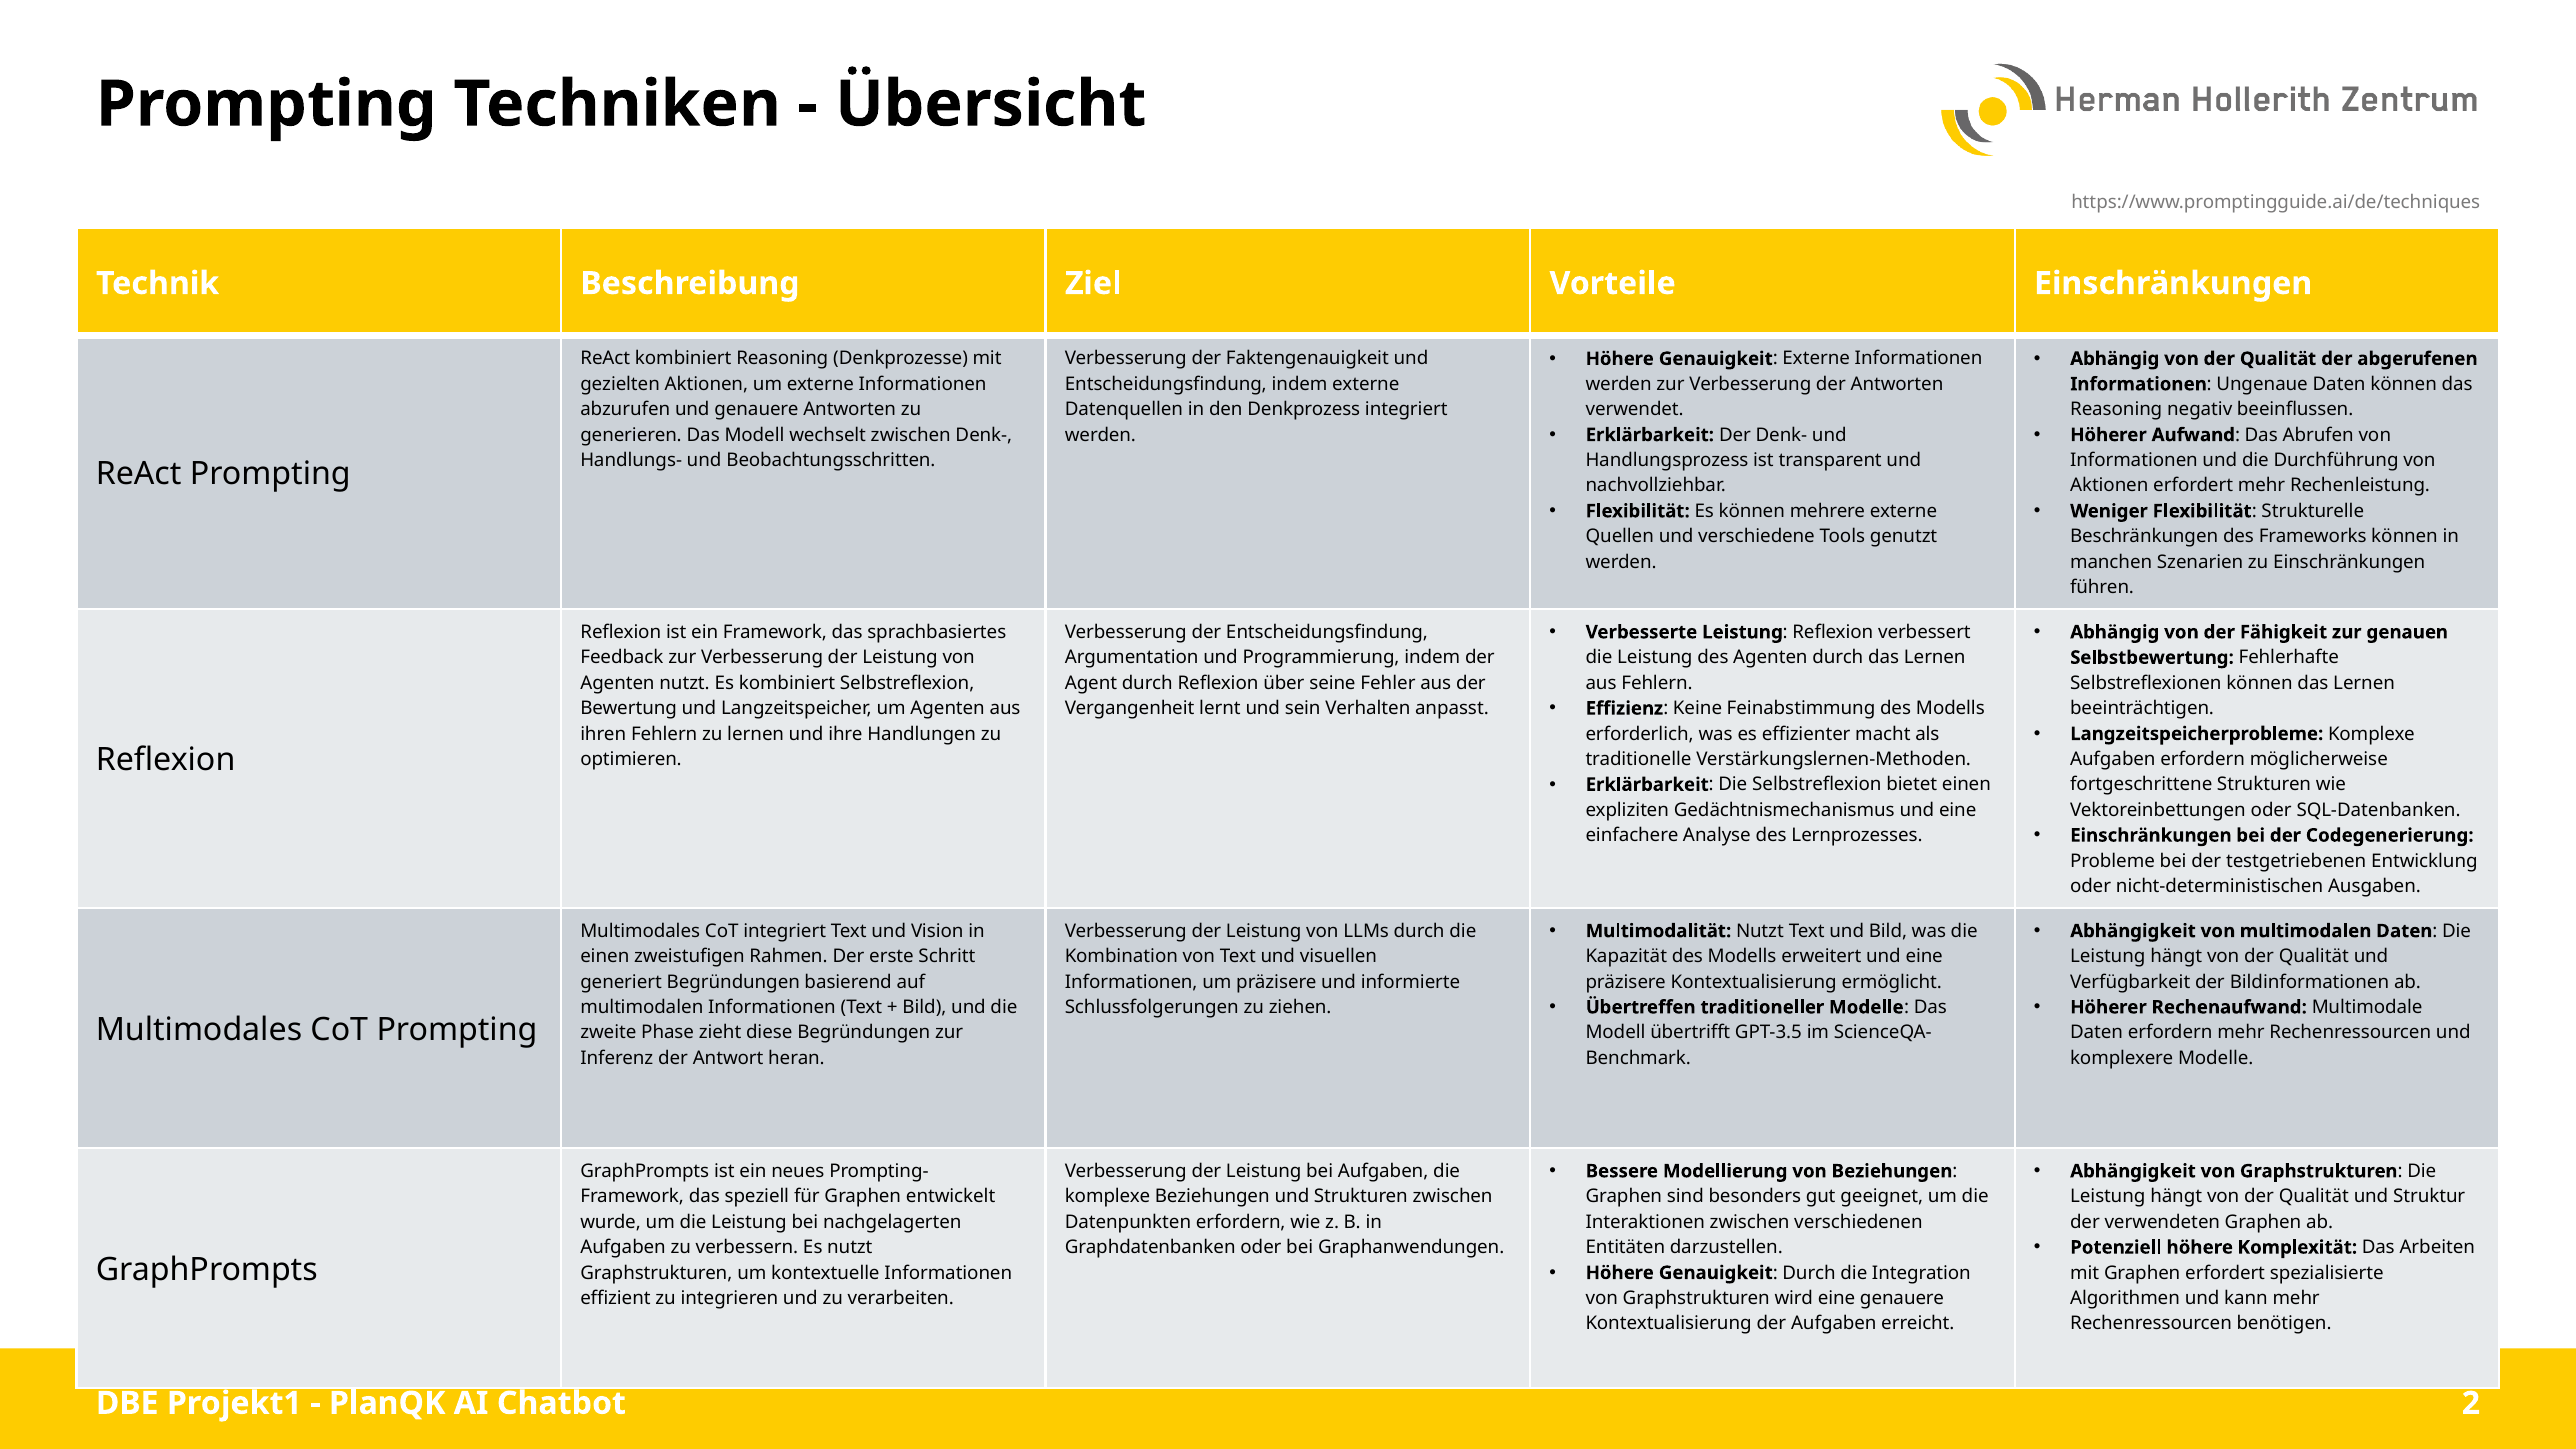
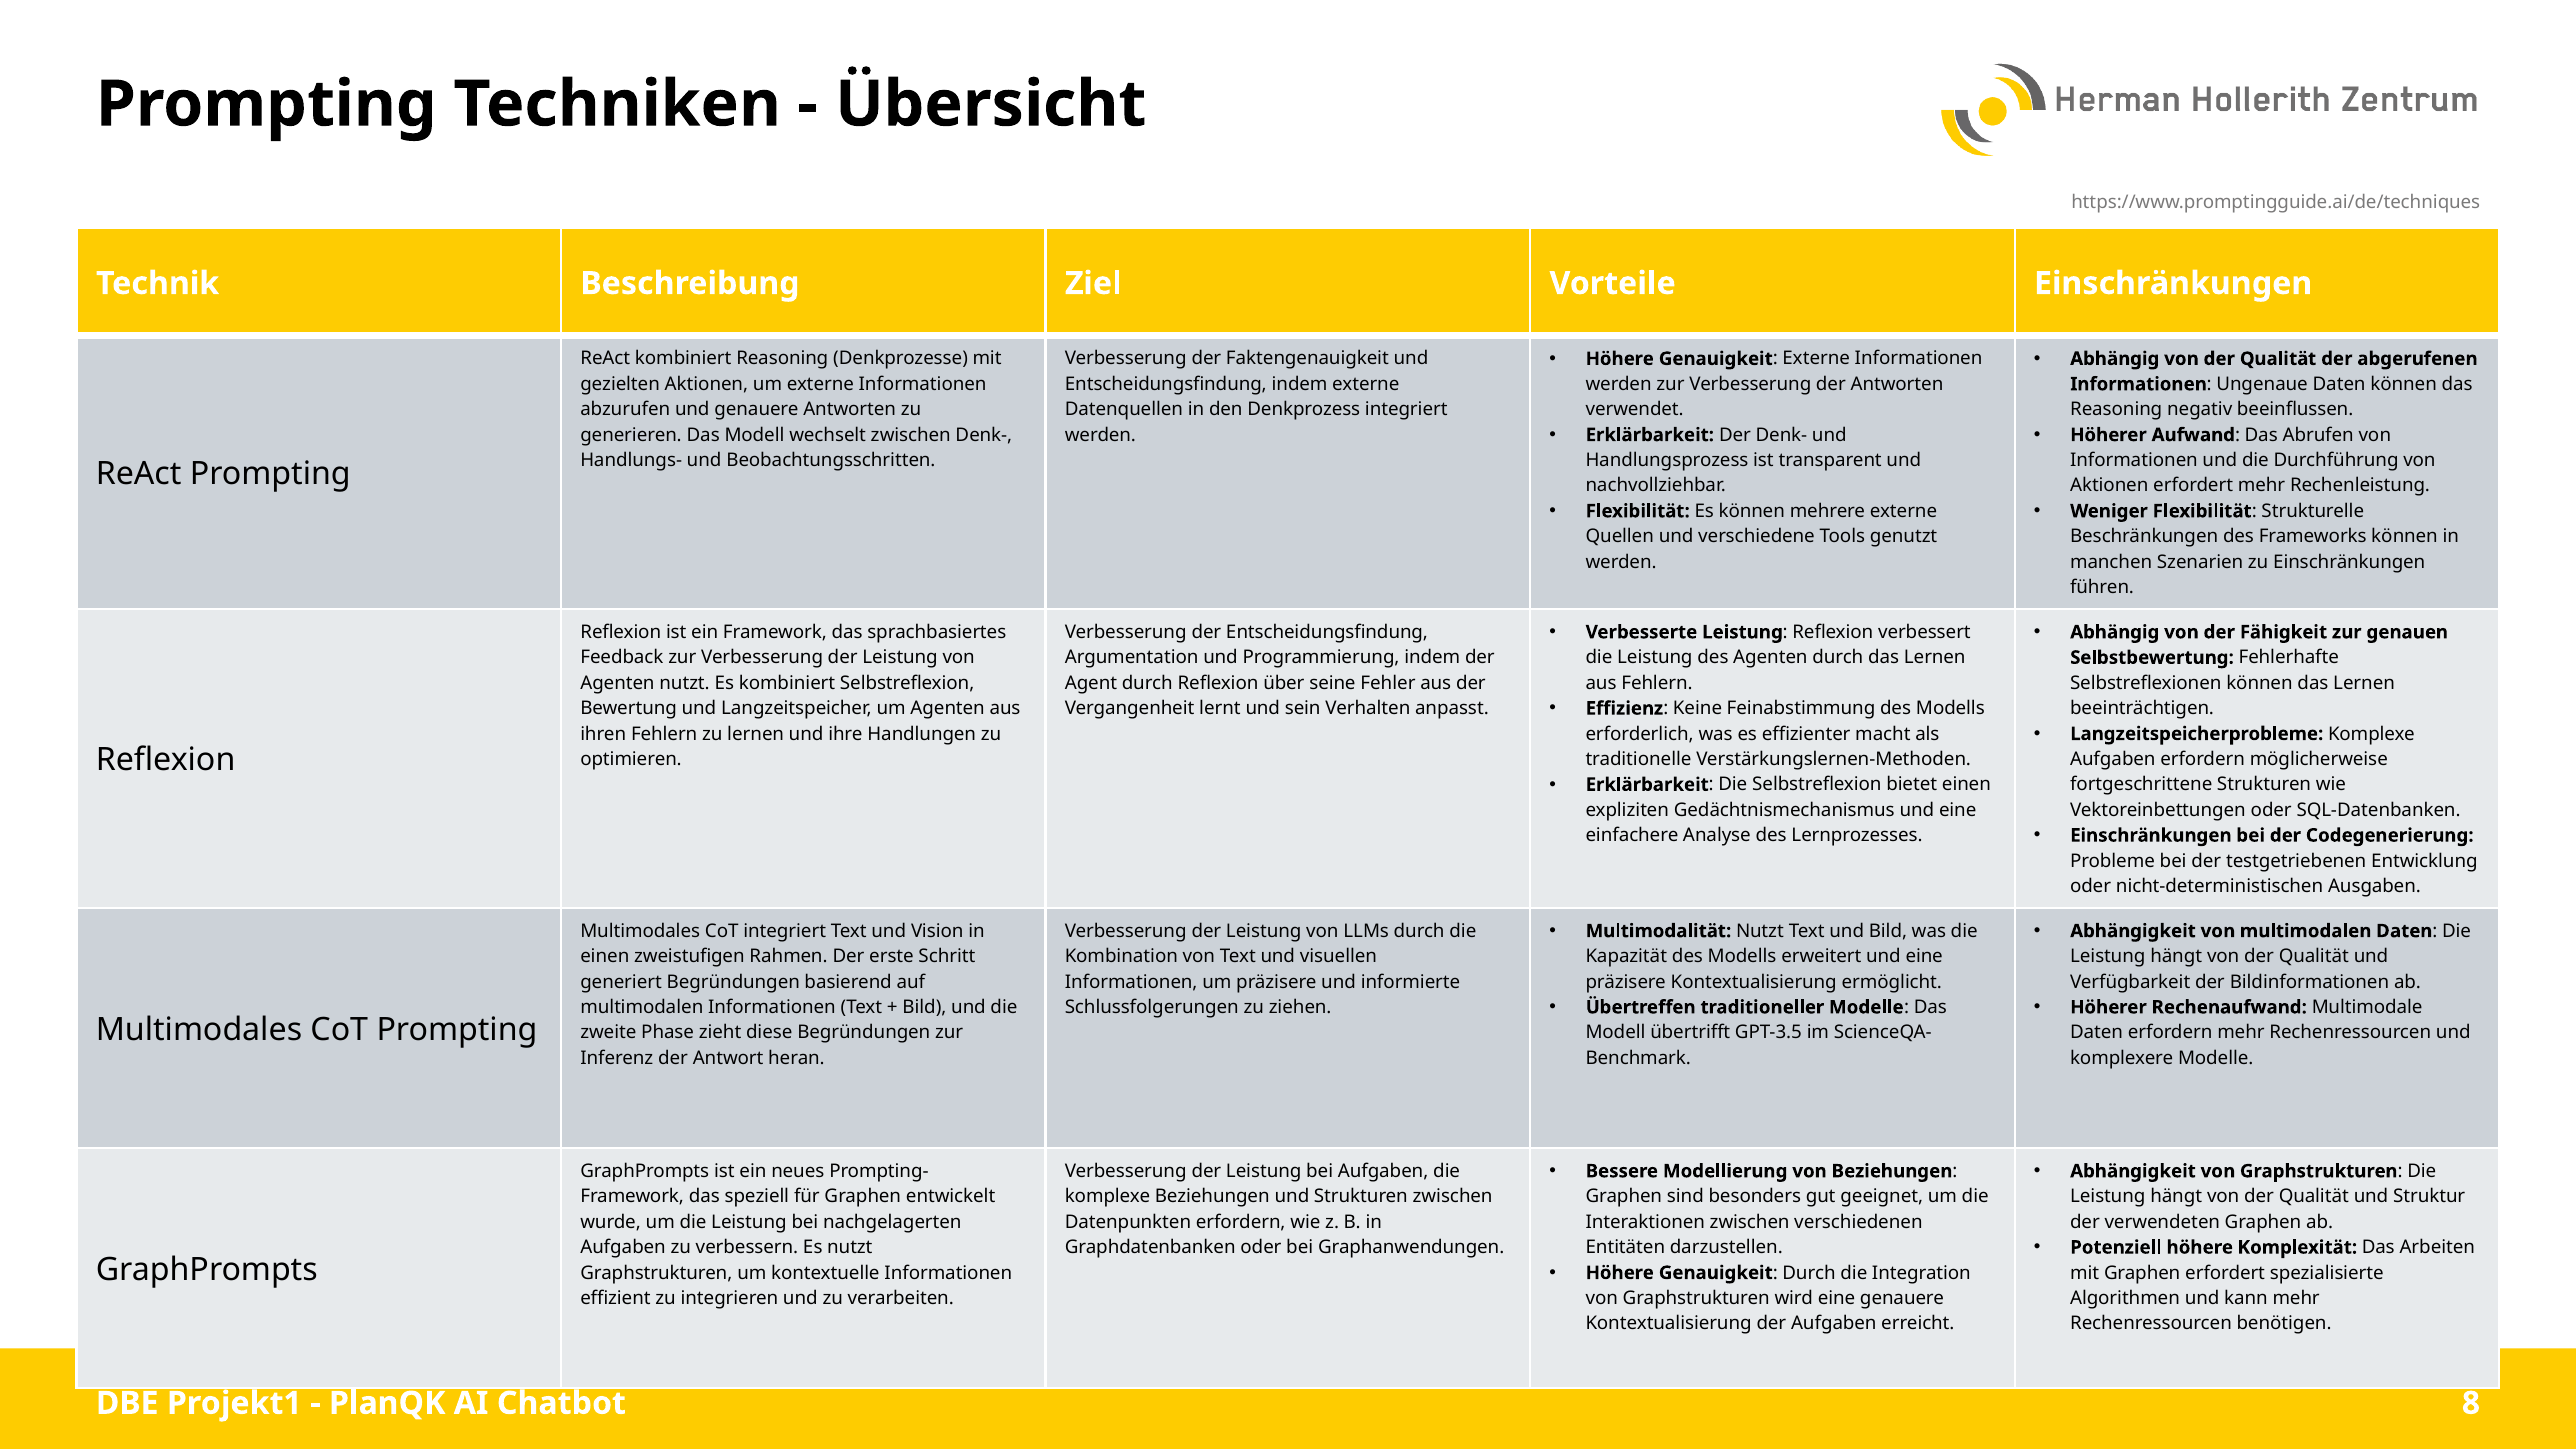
2: 2 -> 8 (2471, 1403)
